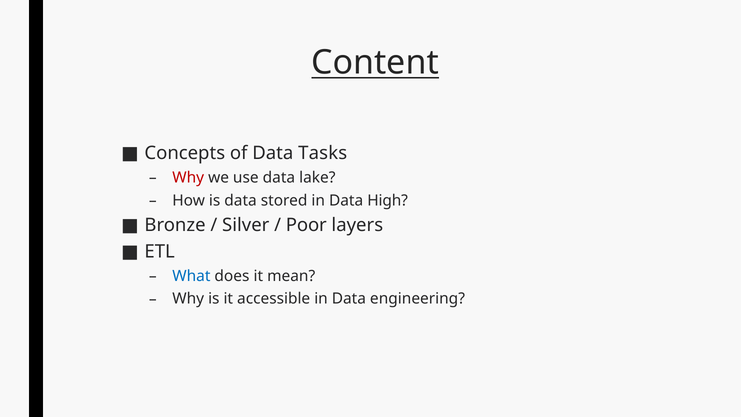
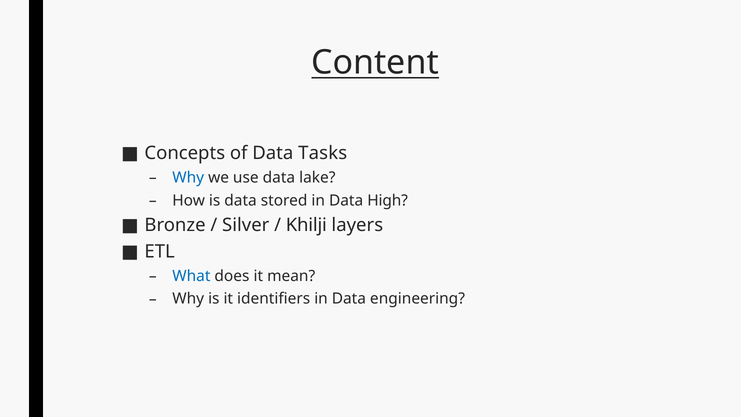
Why colour: red -> blue (188, 178)
Poor: Poor -> Khilji (306, 225)
accessible: accessible -> identifiers (274, 299)
